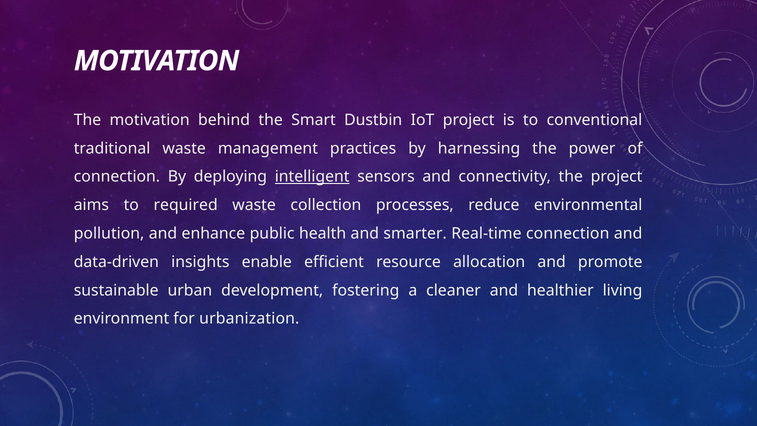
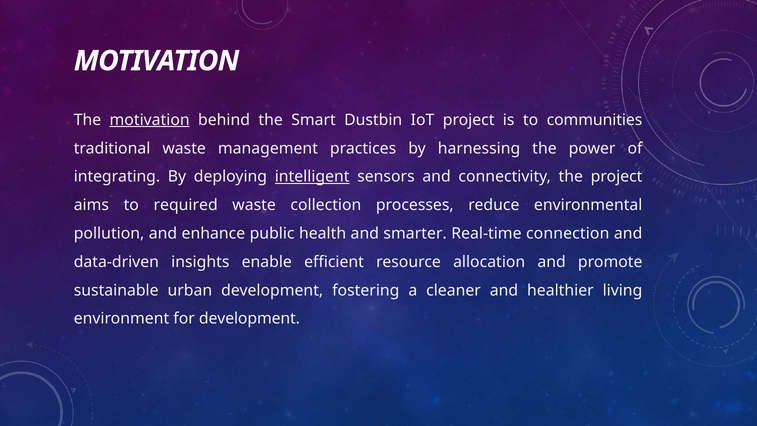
motivation underline: none -> present (150, 120)
conventional: conventional -> communities (595, 120)
connection: connection -> integrating (117, 177)
for urbanization: urbanization -> development (249, 319)
